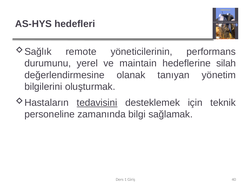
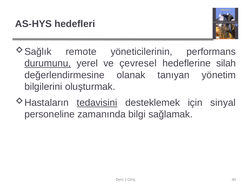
durumunu underline: none -> present (48, 63)
maintain: maintain -> çevresel (138, 63)
teknik: teknik -> sinyal (223, 103)
